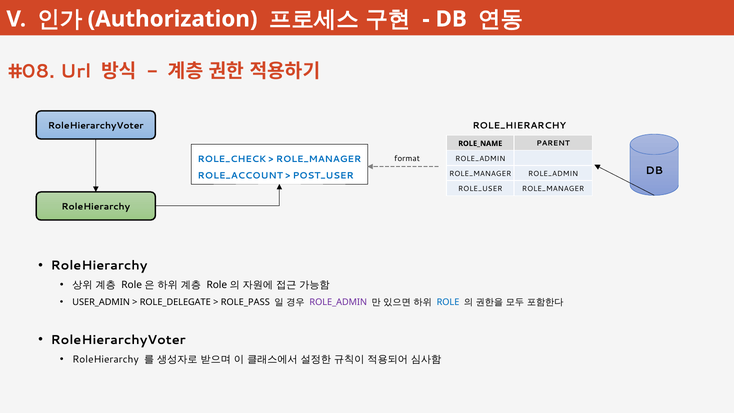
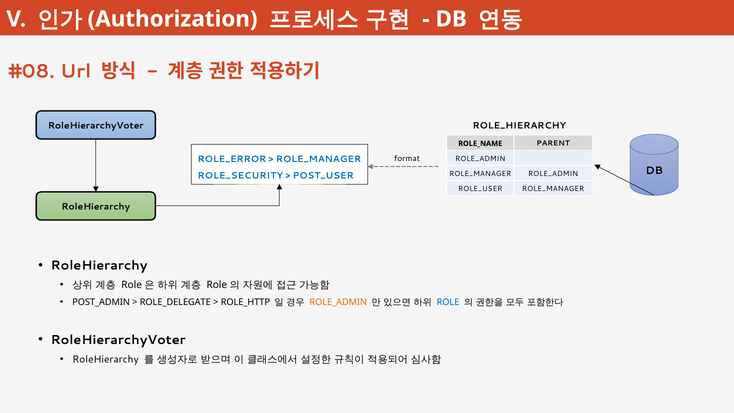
ROLE_CHECK: ROLE_CHECK -> ROLE_ERROR (232, 159)
ROLE_ACCOUNT: ROLE_ACCOUNT -> ROLE_SECURITY (240, 176)
USER_ADMIN: USER_ADMIN -> POST_ADMIN (101, 302)
ROLE_PASS: ROLE_PASS -> ROLE_HTTP (245, 302)
ROLE_ADMIN colour: purple -> orange (338, 302)
